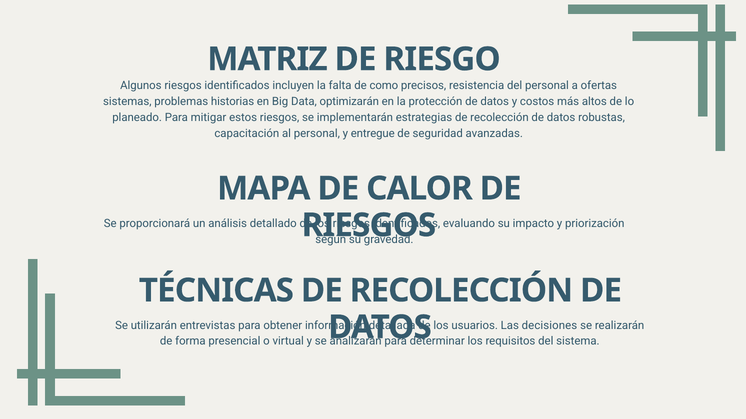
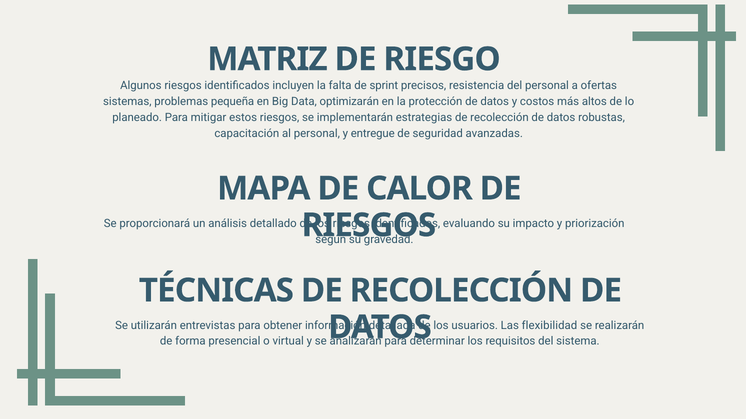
como: como -> sprint (384, 86)
historias: historias -> pequeña (233, 102)
decisiones: decisiones -> flexibilidad (550, 326)
